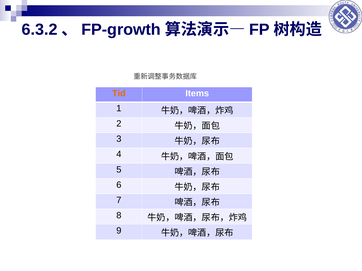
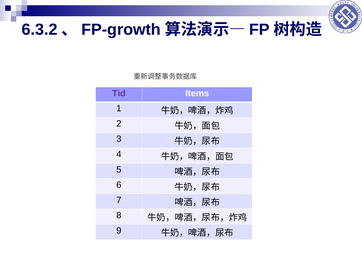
Tid colour: orange -> purple (119, 94)
